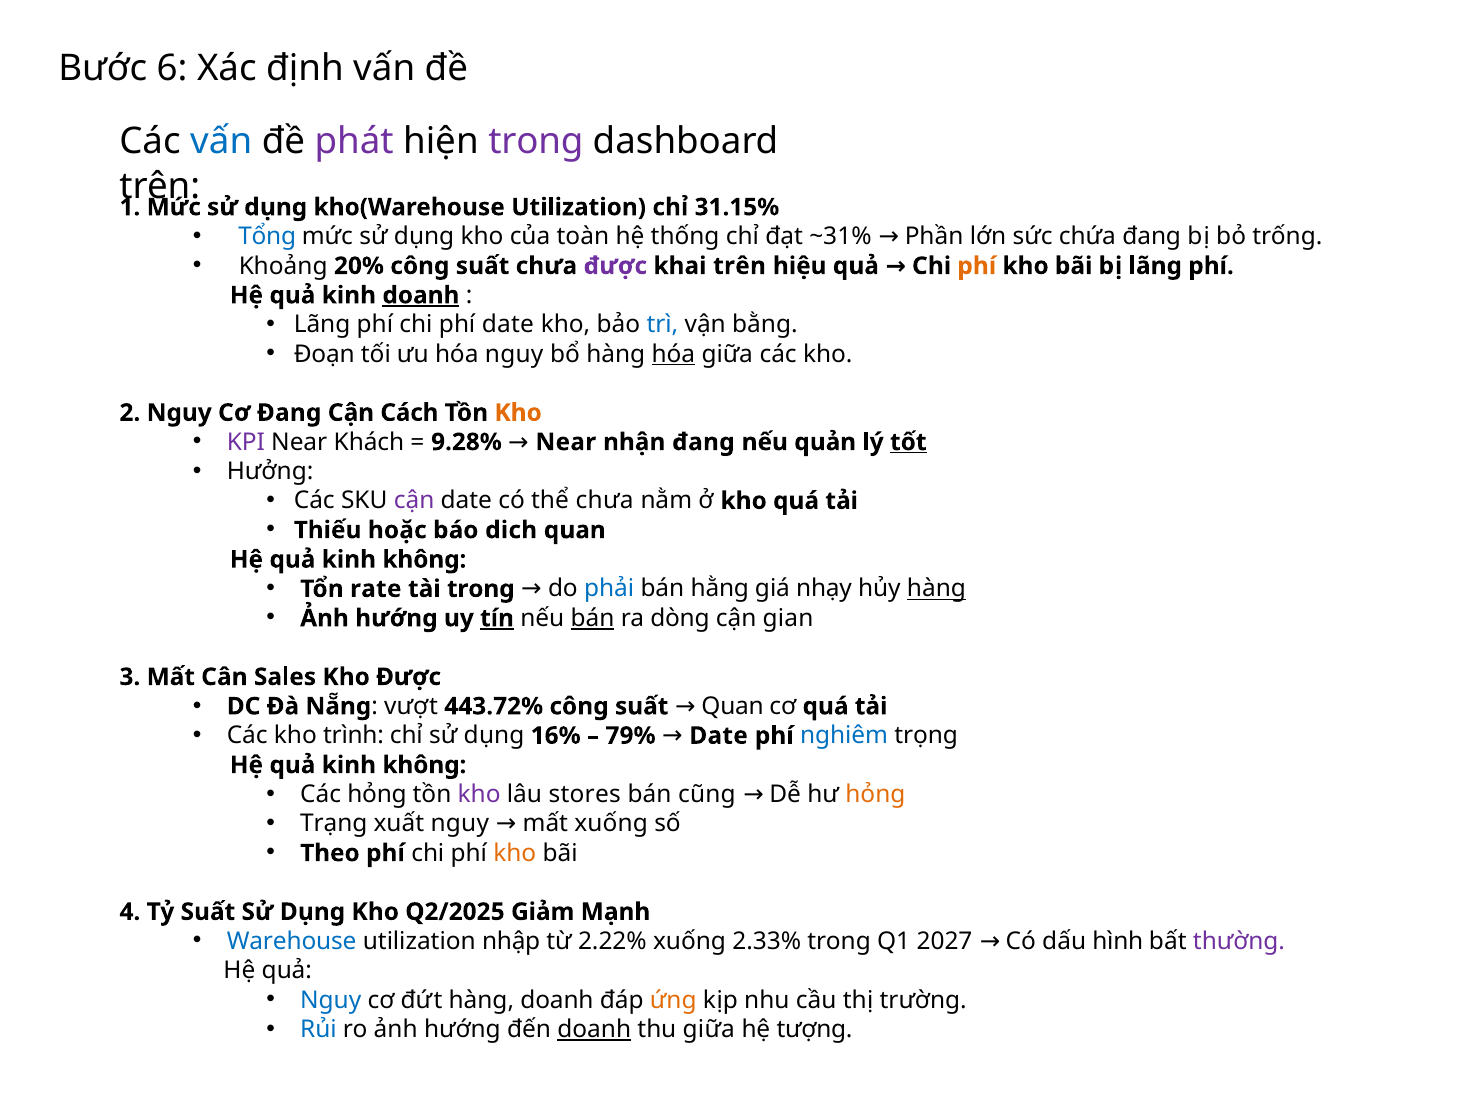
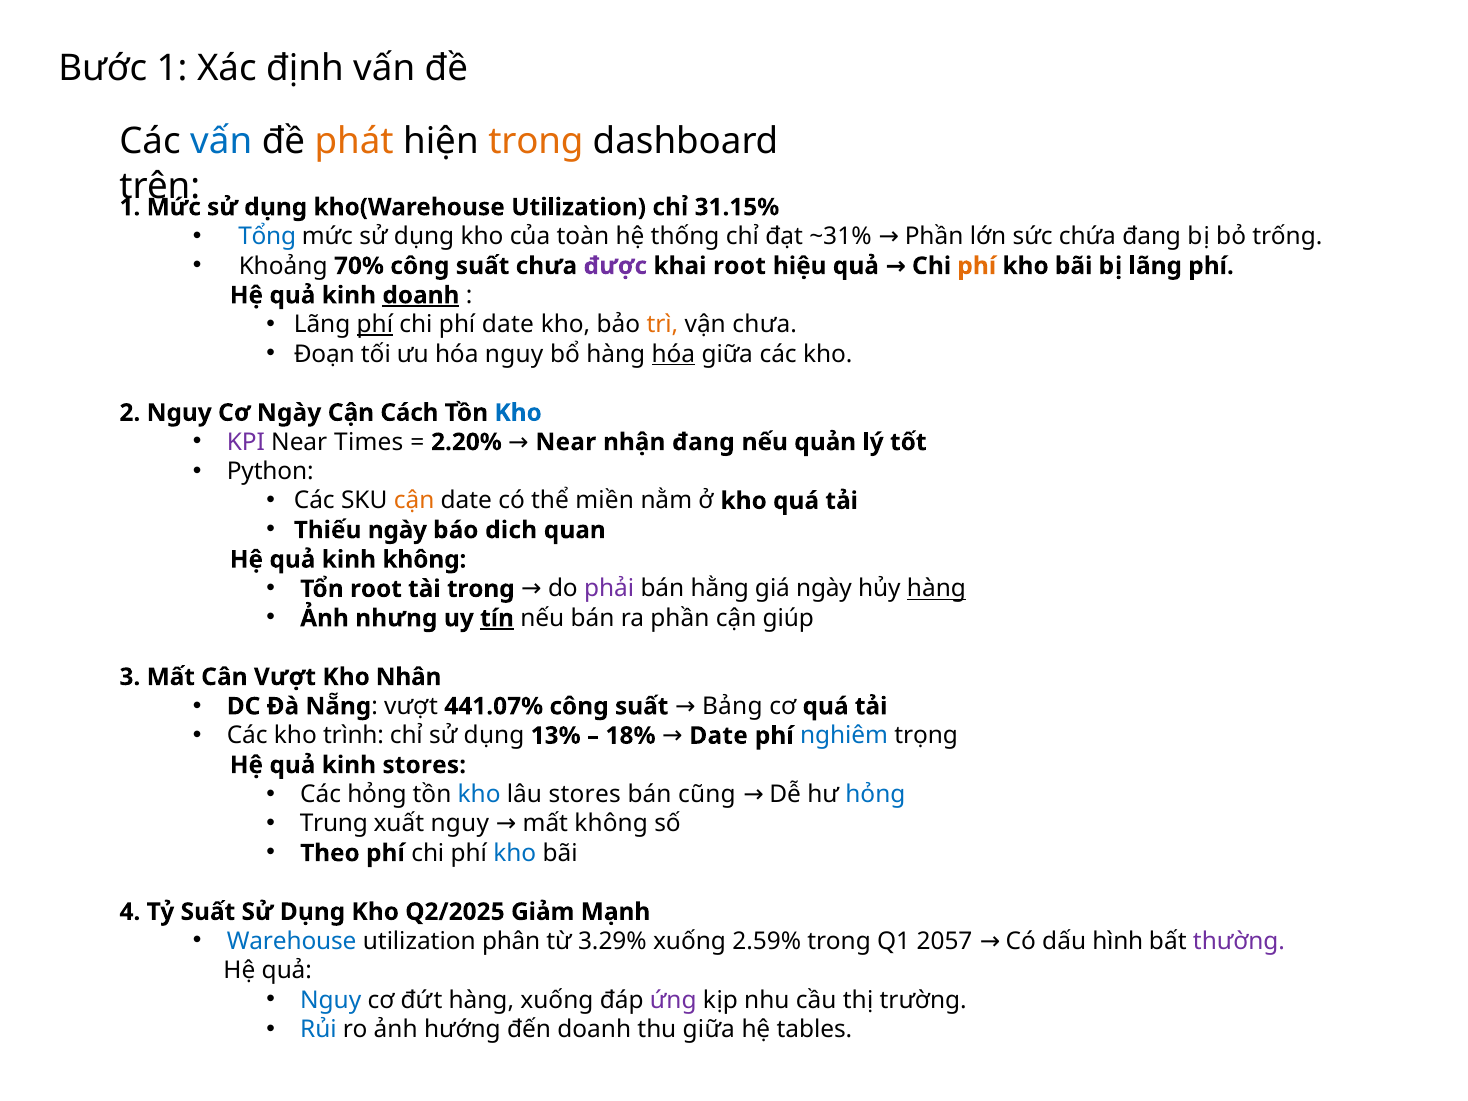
Bước 6: 6 -> 1 (172, 68)
phát colour: purple -> orange (354, 142)
trong colour: purple -> orange (536, 142)
20%: 20% -> 70% (359, 266)
trên: trên -> root (740, 266)
phí underline: none -> present (375, 325)
trì colour: blue -> orange (662, 325)
vận bằng: bằng -> chưa (765, 325)
Cơ Đang: Đang -> Ngày (289, 413)
Kho colour: orange -> blue (518, 413)
Khách: Khách -> Times (369, 442)
9.28%: 9.28% -> 2.20% (466, 442)
tốt underline: present -> none (908, 442)
Hưởng: Hưởng -> Python (270, 471)
cận colour: purple -> orange (414, 501)
thể chưa: chưa -> miền (605, 501)
hoặc: hoặc -> ngày (397, 530)
Tổn rate: rate -> root (376, 589)
phải colour: blue -> purple (609, 589)
giá nhạy: nhạy -> ngày (824, 589)
hướng: hướng -> nhưng (396, 618)
bán underline: present -> none (593, 618)
ra dòng: dòng -> phần (680, 618)
gian: gian -> giúp (788, 618)
Cân Sales: Sales -> Vượt (285, 677)
Kho Được: Được -> Nhân (409, 677)
443.72%: 443.72% -> 441.07% (494, 706)
Quan: Quan -> Bảng (732, 706)
16%: 16% -> 13% (556, 736)
79%: 79% -> 18% (631, 736)
không: không -> stores (424, 765)
kho colour: purple -> blue (479, 794)
hỏng colour: orange -> blue (875, 794)
Trạng: Trạng -> Trung (334, 824)
mất xuống: xuống -> không (611, 824)
kho colour: orange -> blue (515, 853)
nhập: nhập -> phân (511, 941)
2.22%: 2.22% -> 3.29% (612, 941)
2.33%: 2.33% -> 2.59% (767, 941)
2027: 2027 -> 2057 (945, 941)
hàng doanh: doanh -> xuống (557, 1000)
ứng colour: orange -> purple (673, 1000)
doanh underline: present -> none (594, 1029)
tượng: tượng -> tables (814, 1029)
